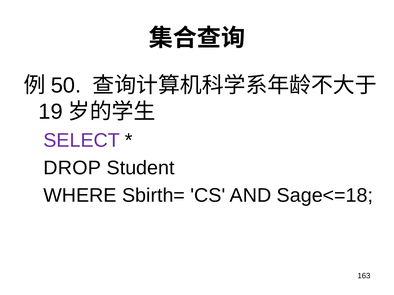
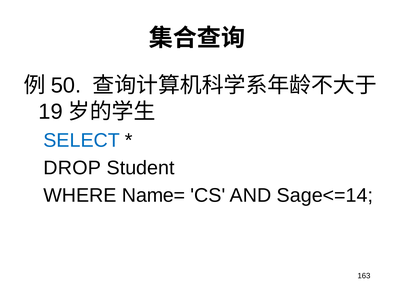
SELECT colour: purple -> blue (82, 141)
Sbirth=: Sbirth= -> Name= (154, 196)
Sage<=18: Sage<=18 -> Sage<=14 (325, 196)
